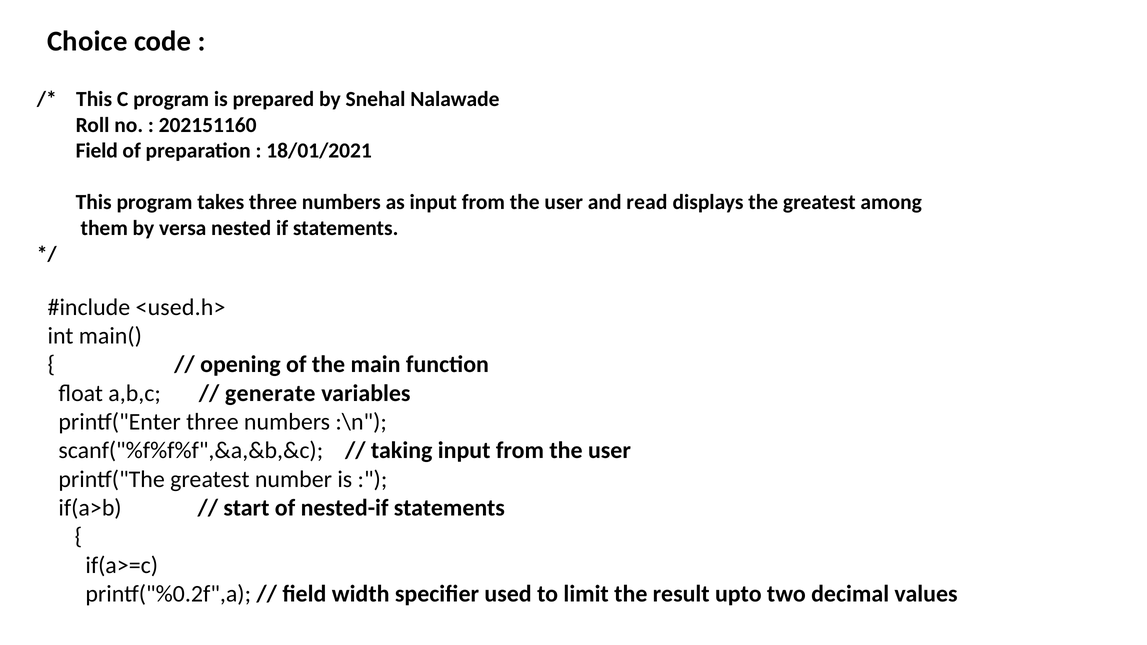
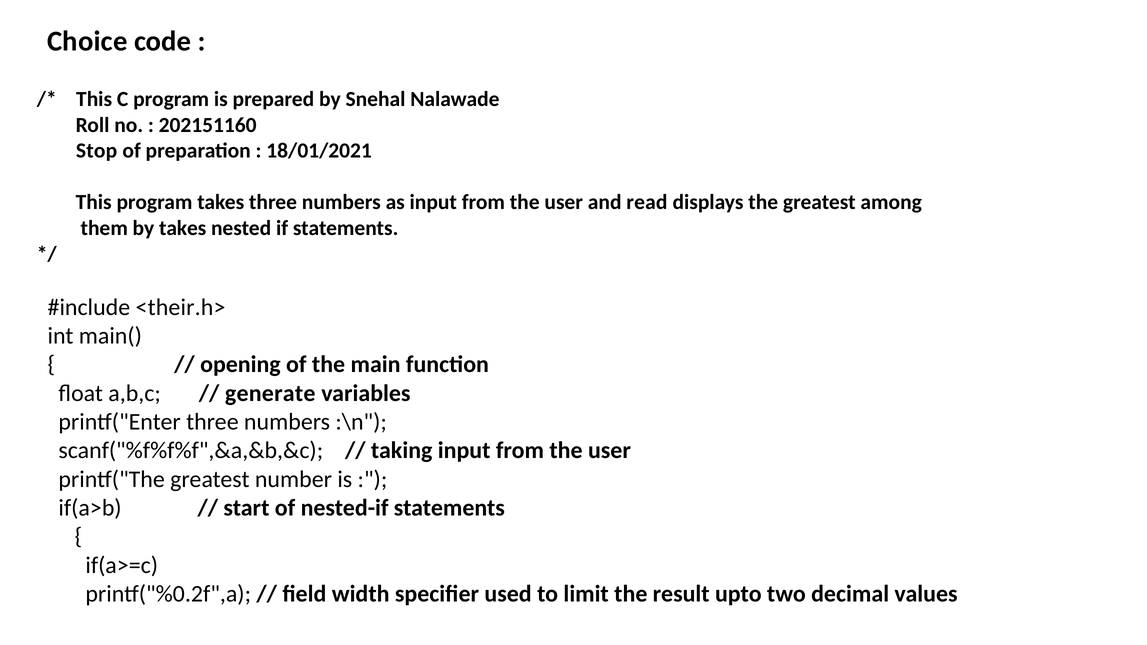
Field: Field -> Stop (97, 151)
by versa: versa -> takes (183, 228)
<used.h>: <used.h> -> <their.h> (181, 307)
